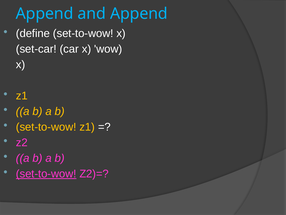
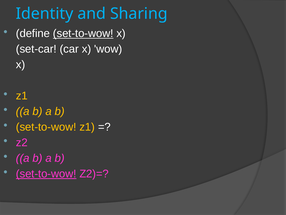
Append: Append -> Identity (45, 14)
and Append: Append -> Sharing (139, 14)
set-to-wow underline: none -> present (83, 33)
